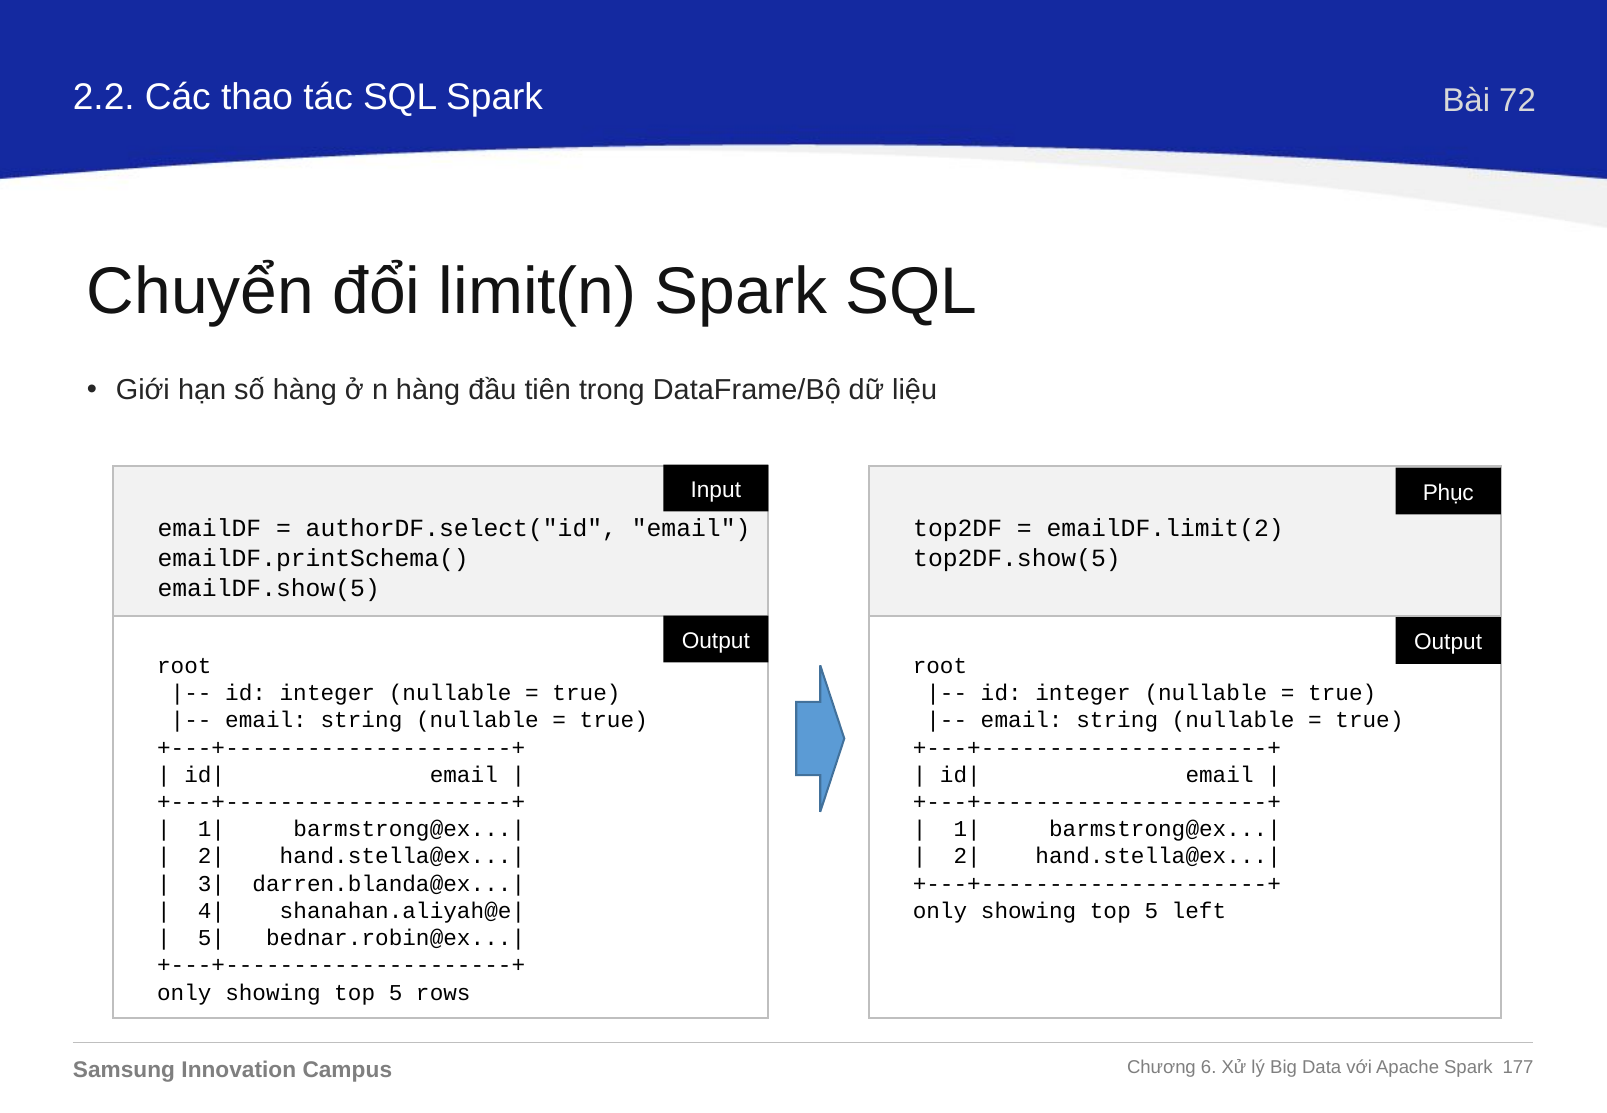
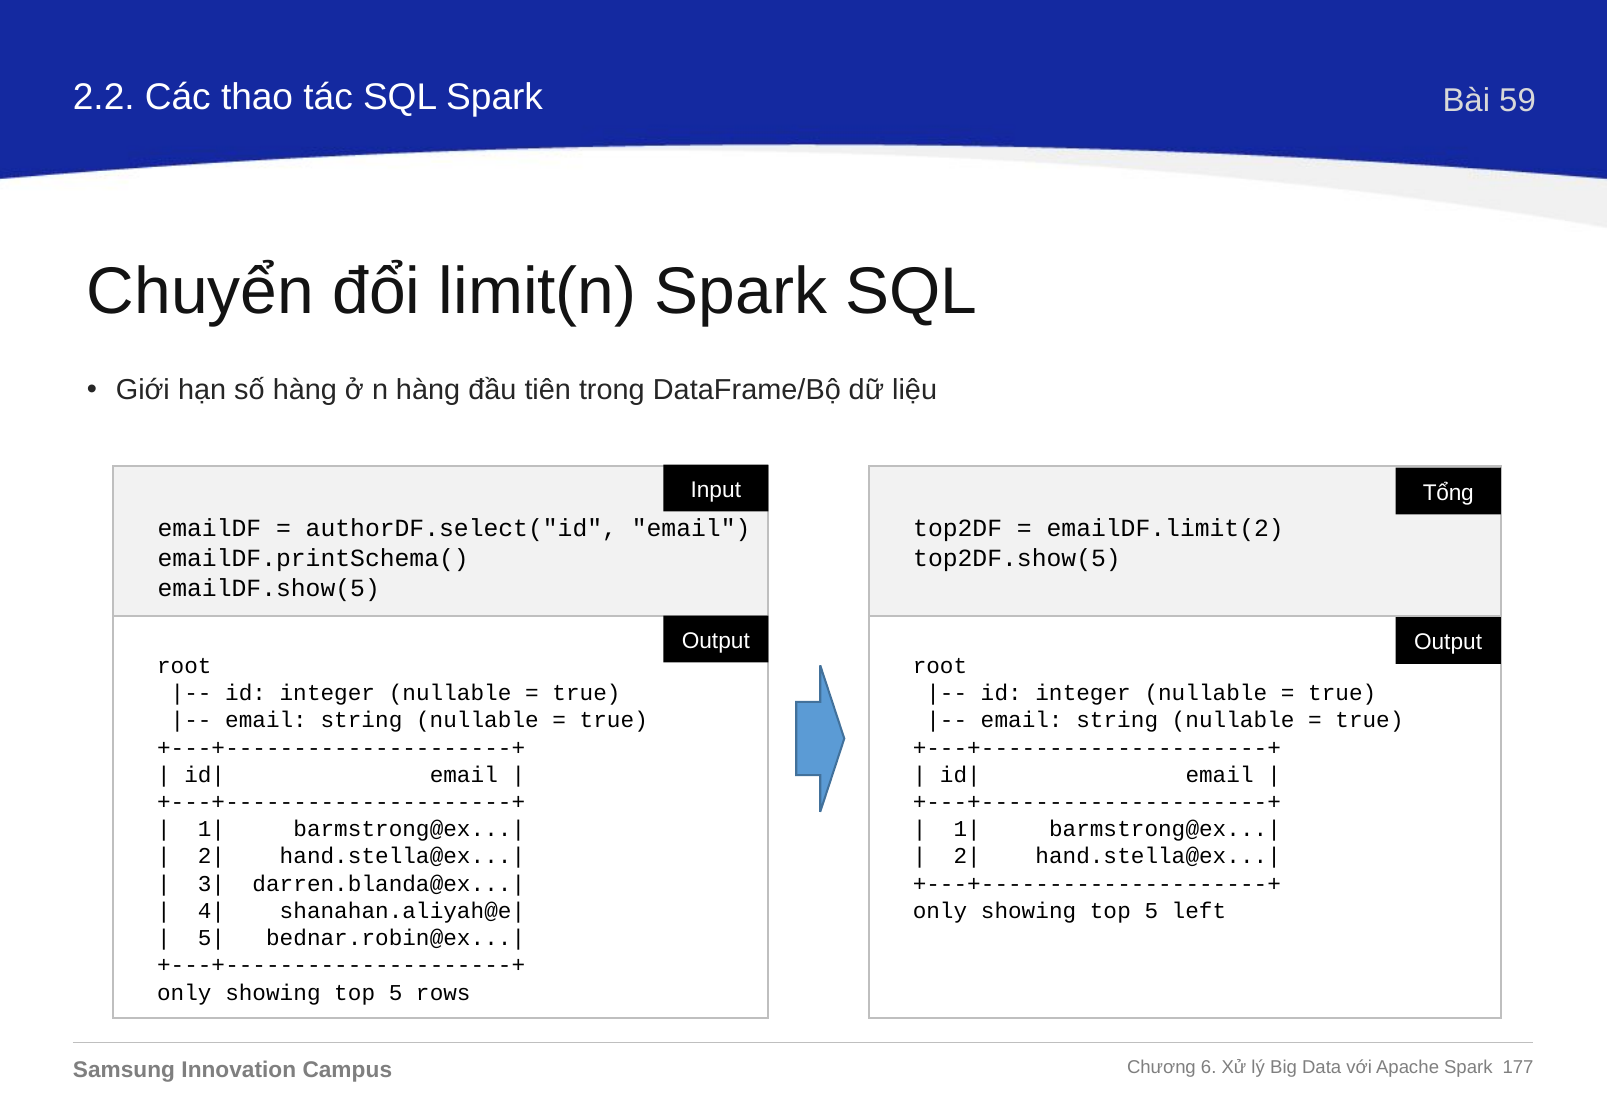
72: 72 -> 59 (1518, 100)
Phục: Phục -> Tổng (1448, 492)
